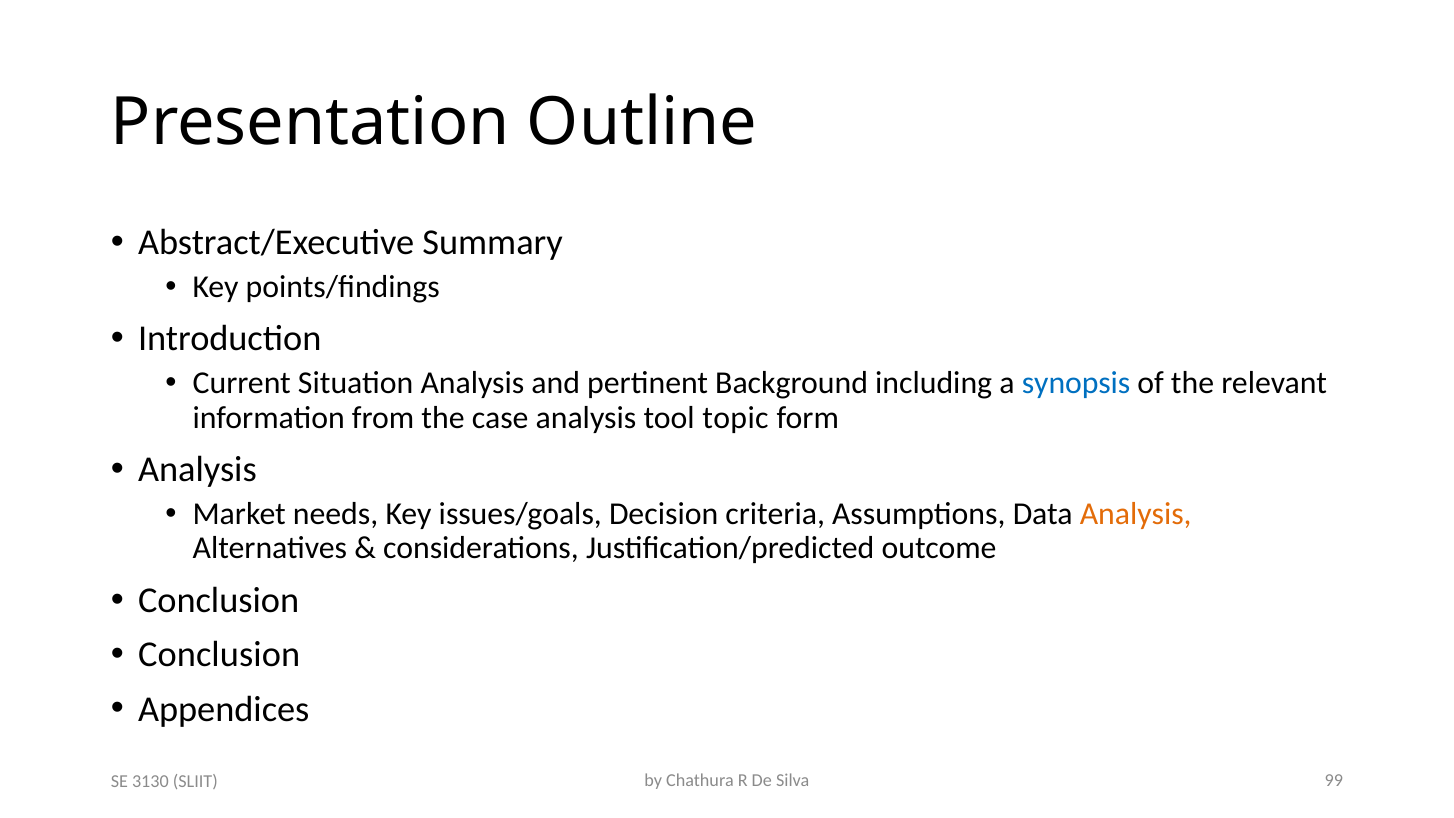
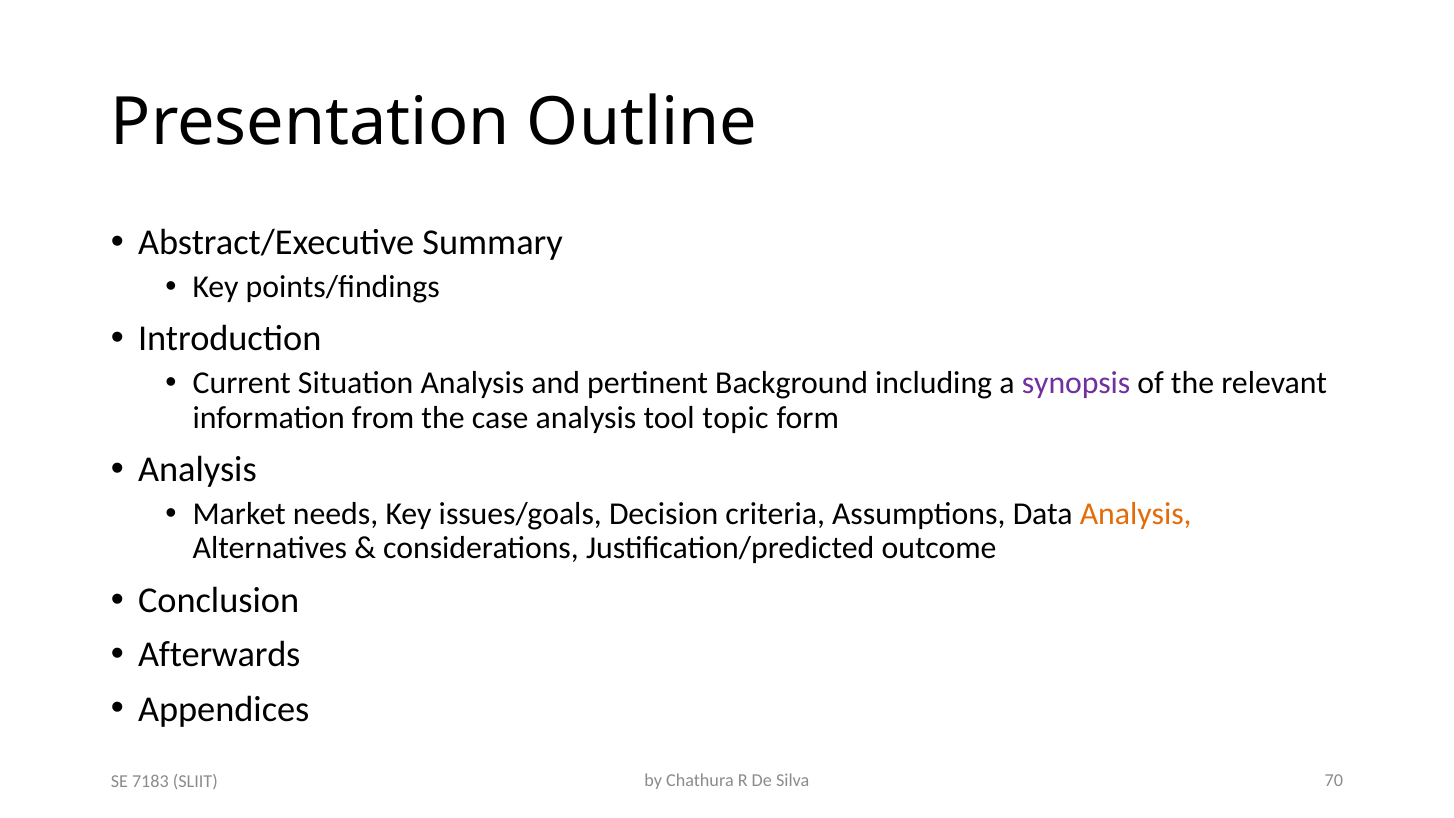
synopsis colour: blue -> purple (1076, 383)
Conclusion: Conclusion -> Afterwards (219, 655)
99: 99 -> 70 (1334, 781)
3130: 3130 -> 7183 (150, 781)
